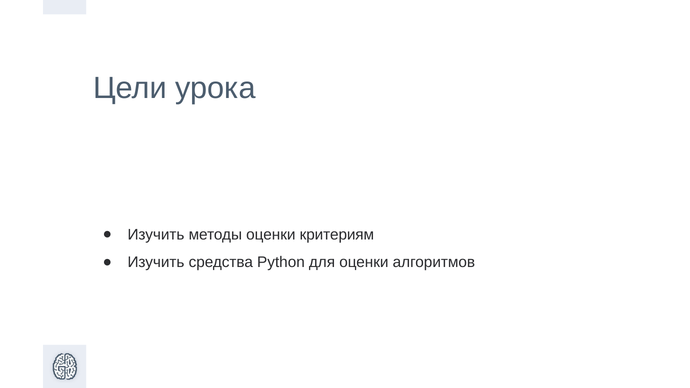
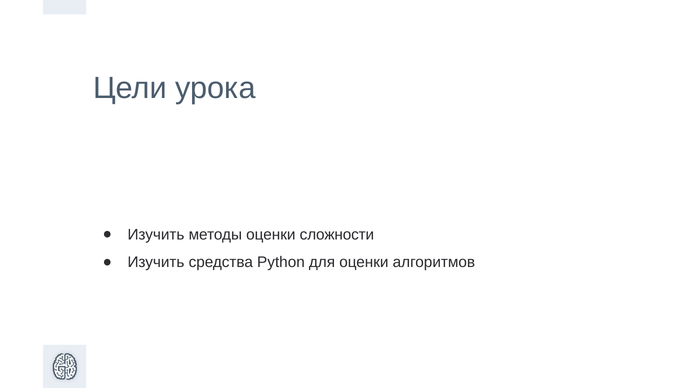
критериям: критериям -> сложности (337, 235)
